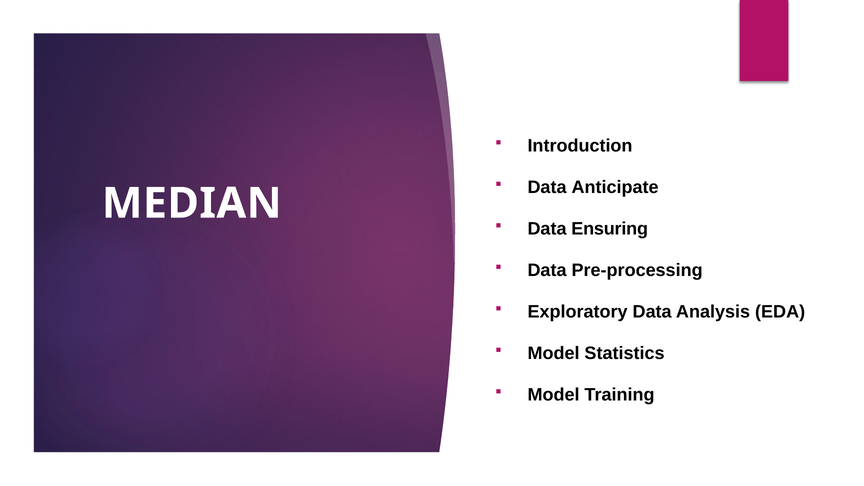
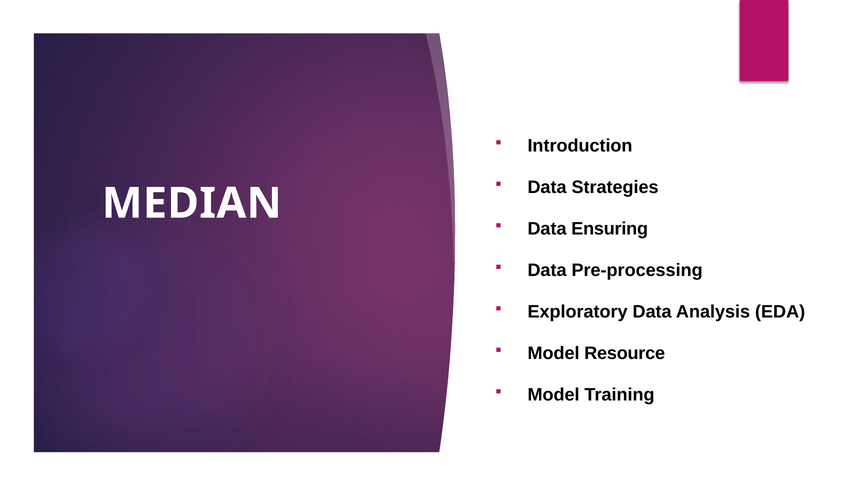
Anticipate: Anticipate -> Strategies (615, 187)
Statistics: Statistics -> Resource (625, 353)
